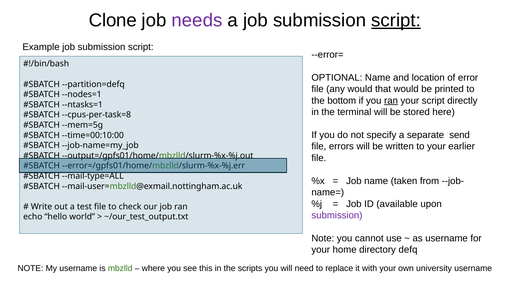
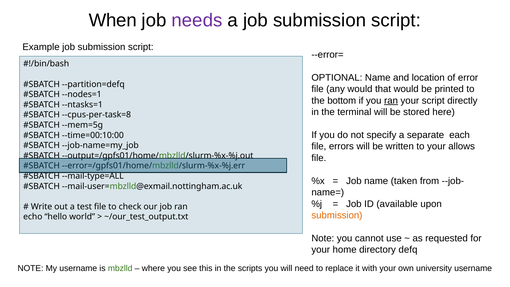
Clone: Clone -> When (113, 20)
script underline: present -> none (396, 20)
send: send -> each (460, 135)
earlier: earlier -> allows (462, 146)
submission colour: purple -> orange (337, 215)
as username: username -> requested (447, 238)
